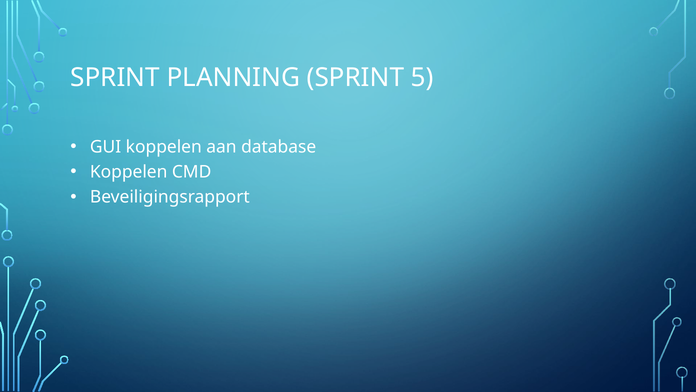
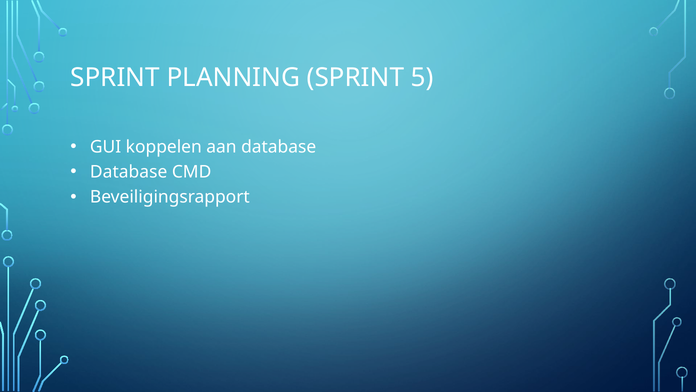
Koppelen: Koppelen -> Database (129, 172)
